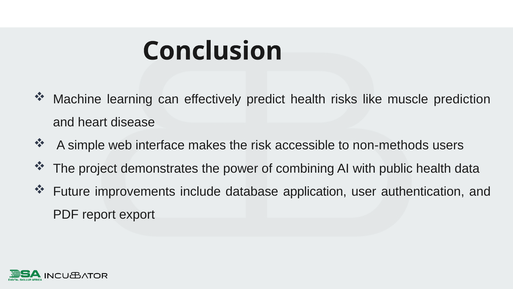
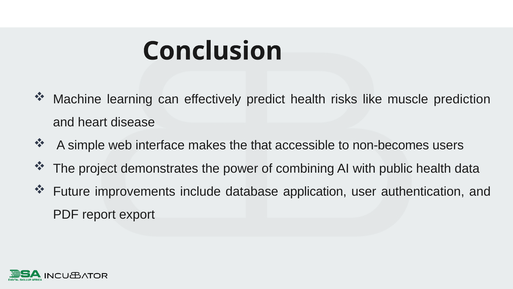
risk: risk -> that (261, 145)
non-methods: non-methods -> non-becomes (391, 145)
